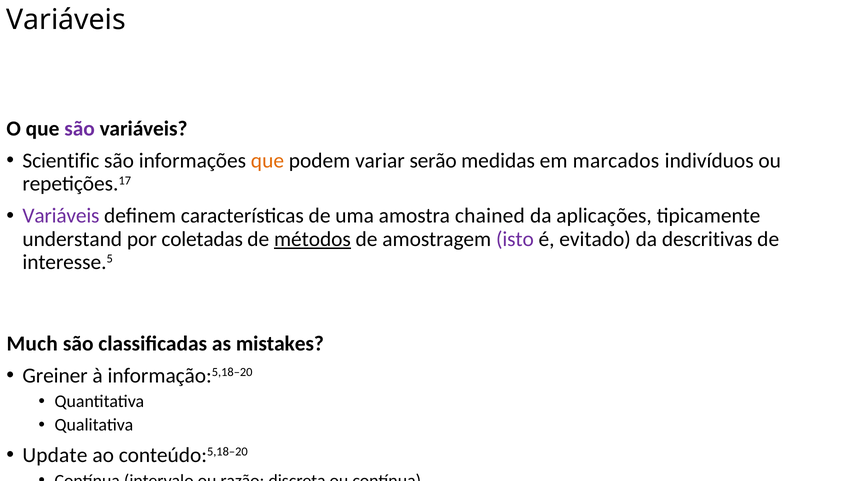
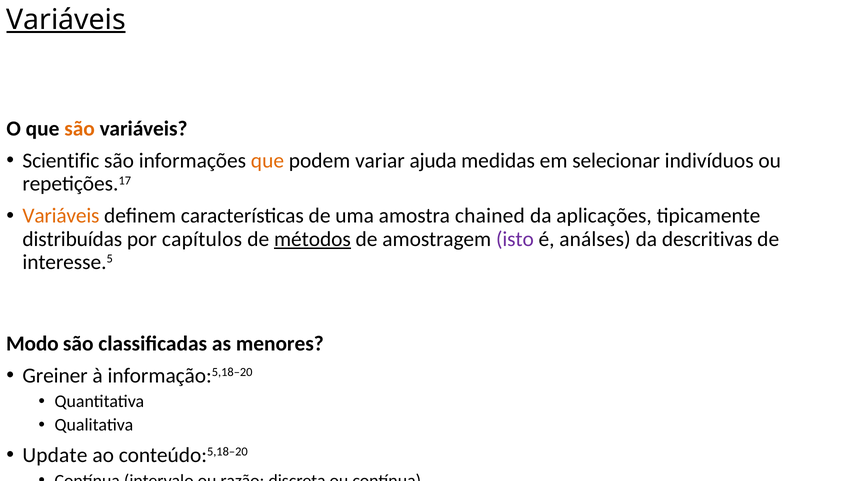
Variáveis underline: none -> present (66, 20)
são colour: purple -> orange (80, 129)
serão: serão -> ajuda (433, 161)
marcados: marcados -> selecionar (616, 161)
Variáveis colour: purple -> orange (61, 216)
understand: understand -> distribuídas (72, 239)
coletadas: coletadas -> capítulos (202, 239)
evitado: evitado -> análses (595, 239)
Much: Much -> Modo (32, 344)
mistakes: mistakes -> menores (280, 344)
